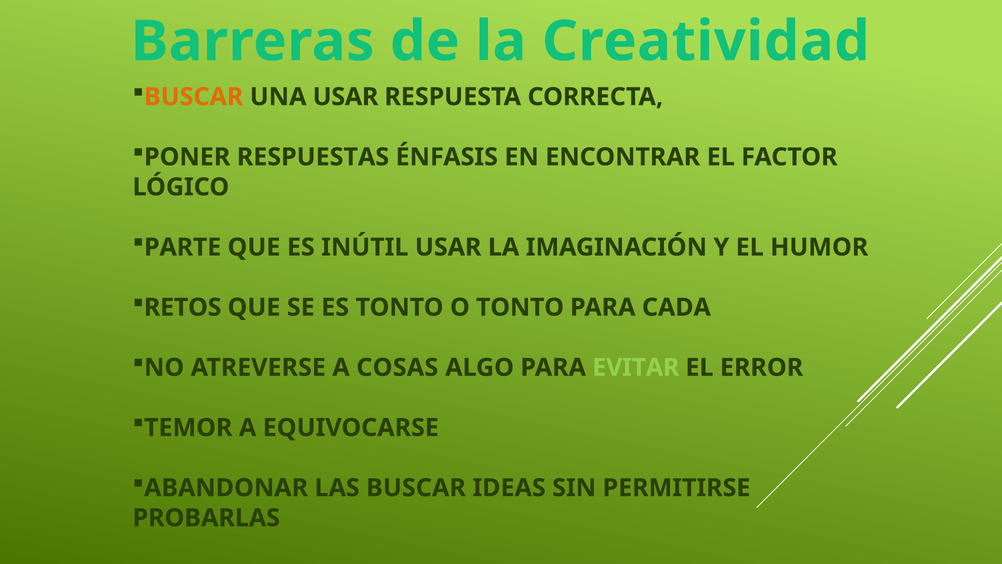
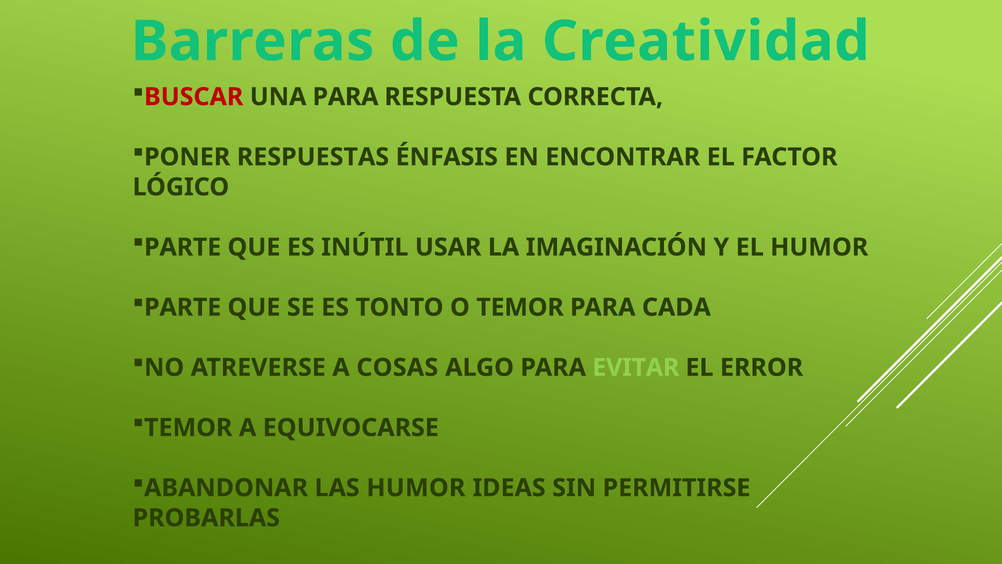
BUSCAR colour: orange -> red (194, 97)
UNA USAR: USAR -> PARA (346, 97)
RETOS: RETOS -> PARTE (183, 307)
O TONTO: TONTO -> TEMOR (520, 307)
LAS BUSCAR: BUSCAR -> HUMOR (416, 488)
